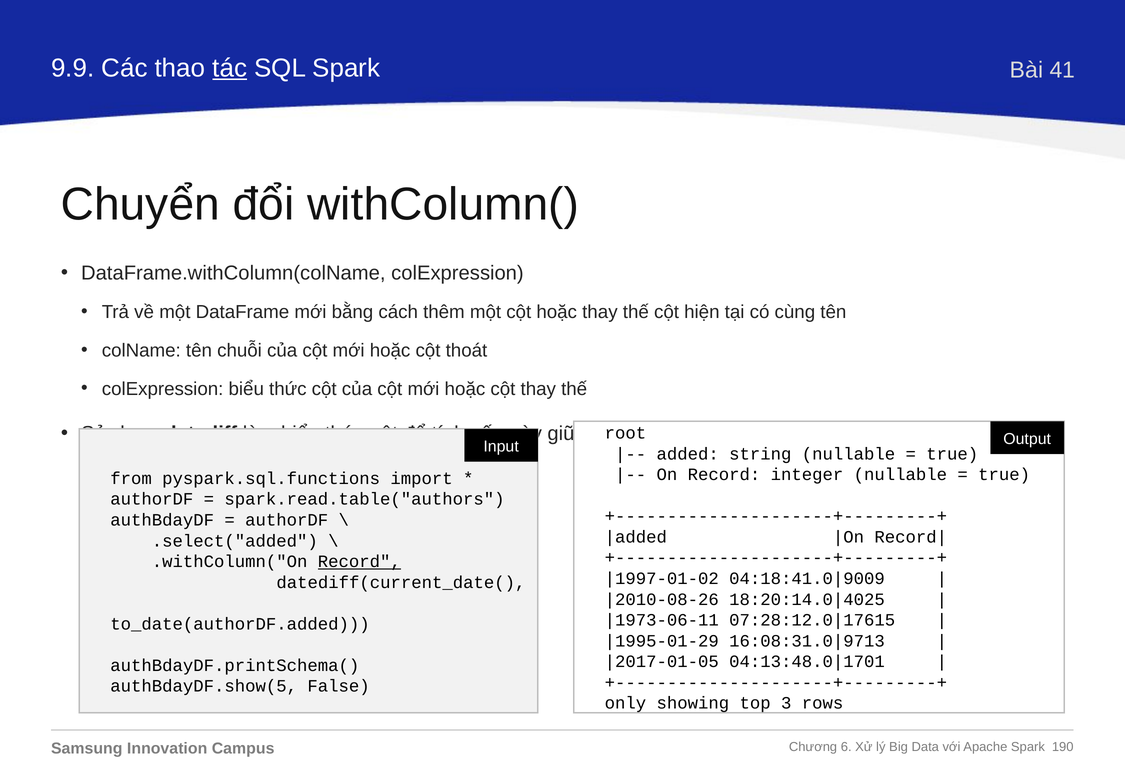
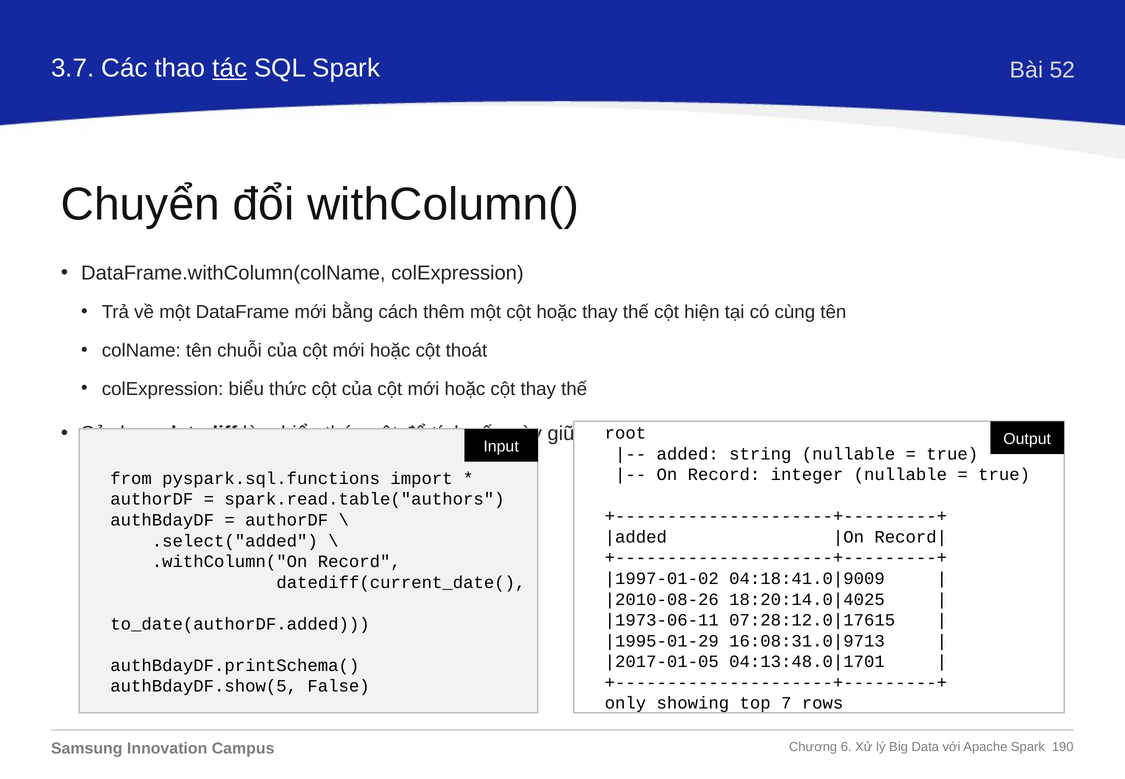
9.9: 9.9 -> 3.7 (73, 68)
41: 41 -> 52 (1062, 70)
Record underline: present -> none (359, 561)
3: 3 -> 7 (786, 703)
